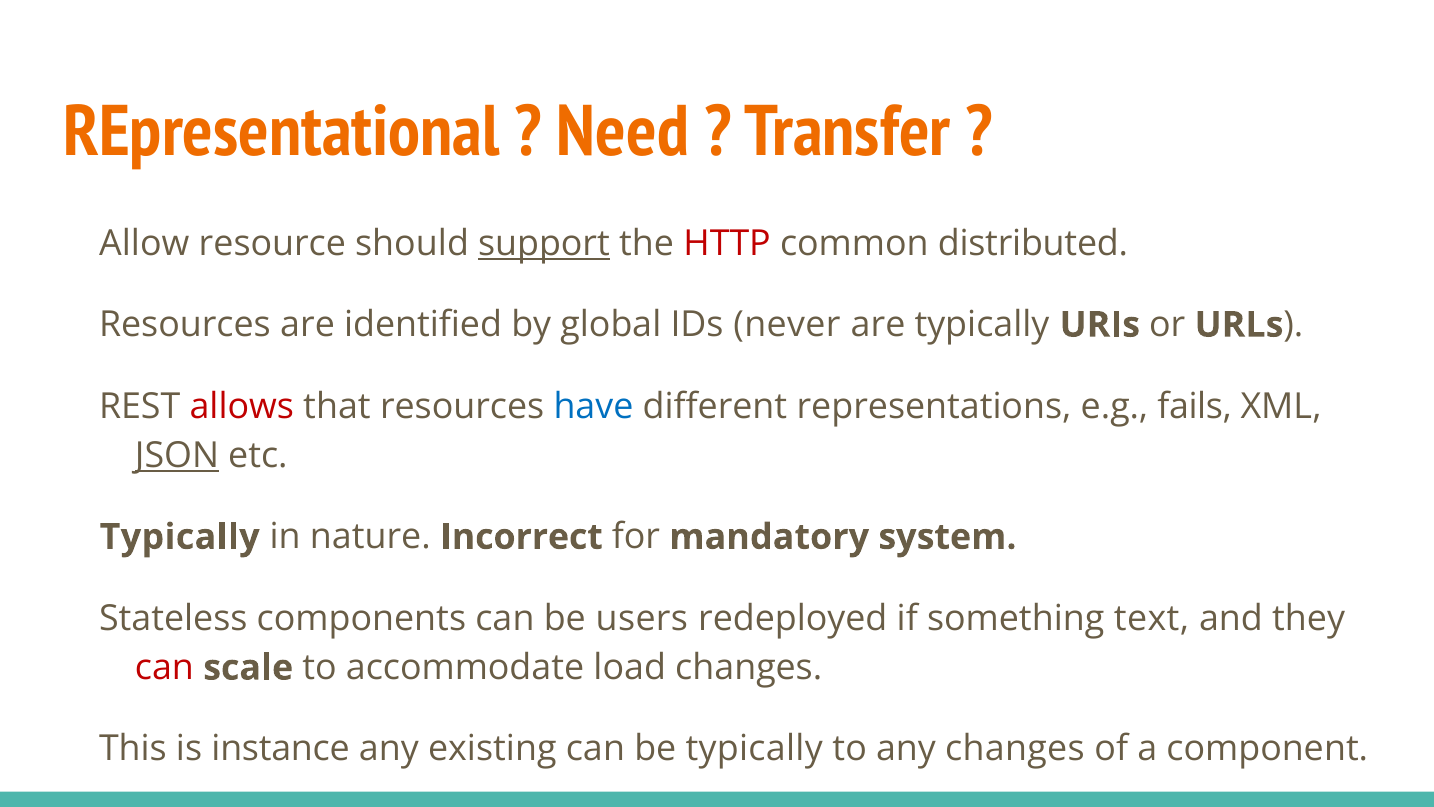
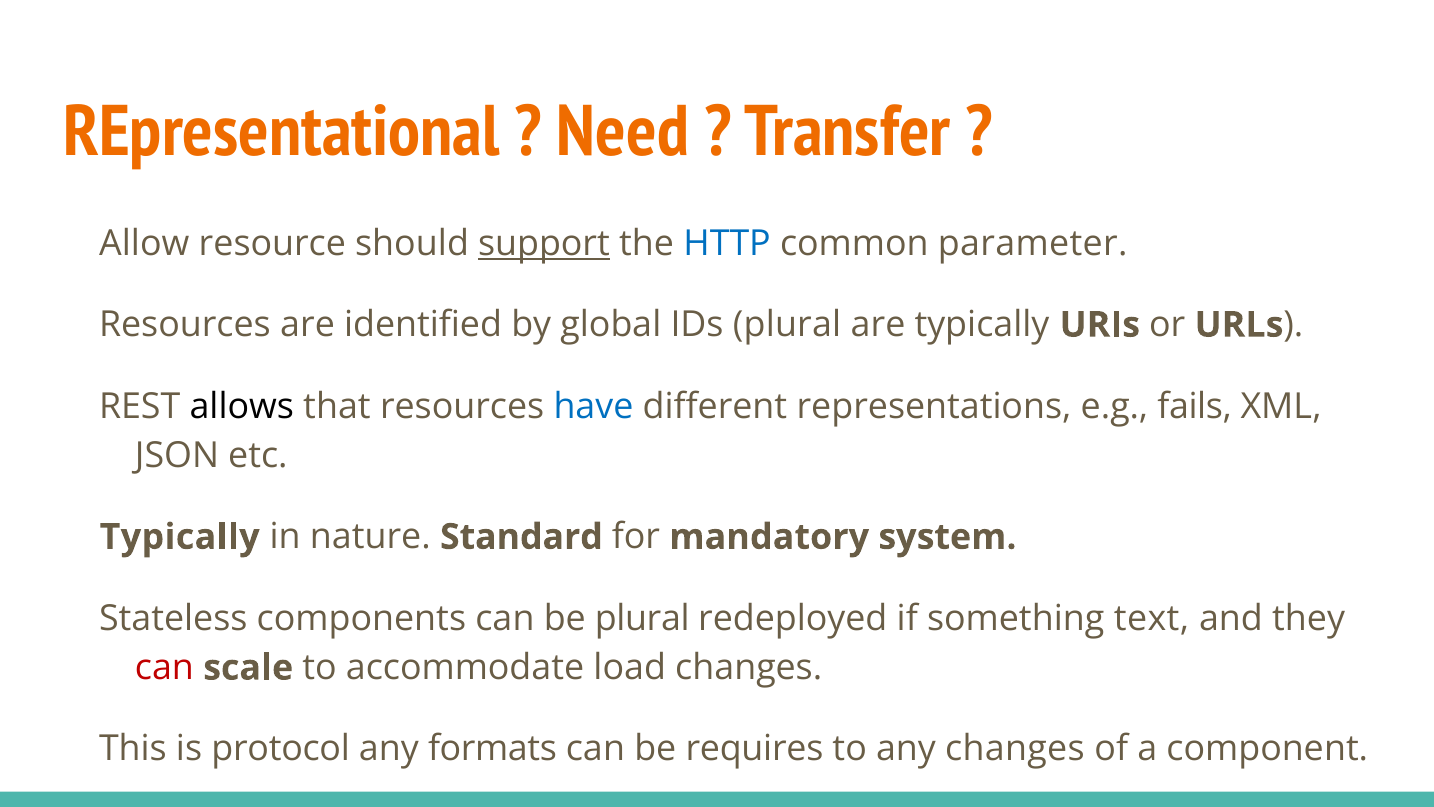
HTTP colour: red -> blue (727, 243)
distributed: distributed -> parameter (1033, 243)
IDs never: never -> plural (787, 325)
allows colour: red -> black (242, 406)
JSON underline: present -> none (177, 455)
Incorrect: Incorrect -> Standard (521, 537)
be users: users -> plural (642, 618)
instance: instance -> protocol (281, 749)
existing: existing -> formats (492, 749)
be typically: typically -> requires (754, 749)
